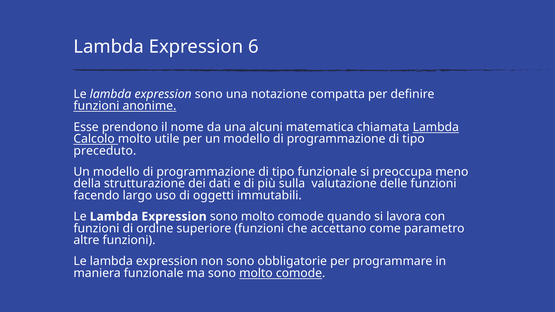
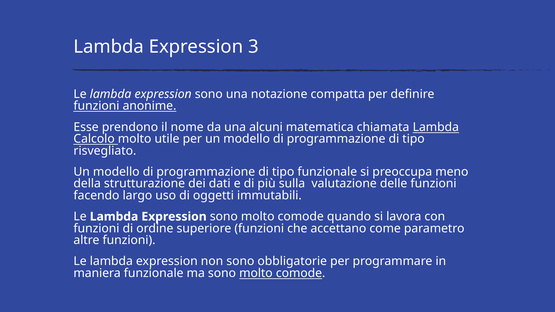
6: 6 -> 3 (253, 47)
preceduto: preceduto -> risvegliato (105, 151)
